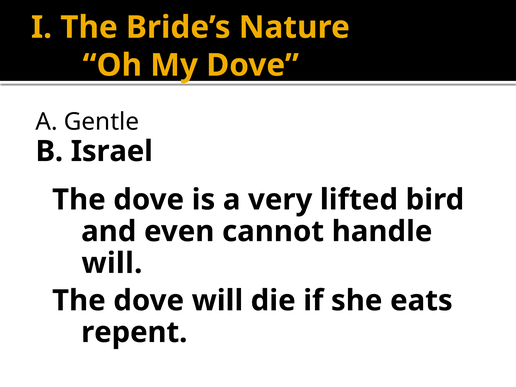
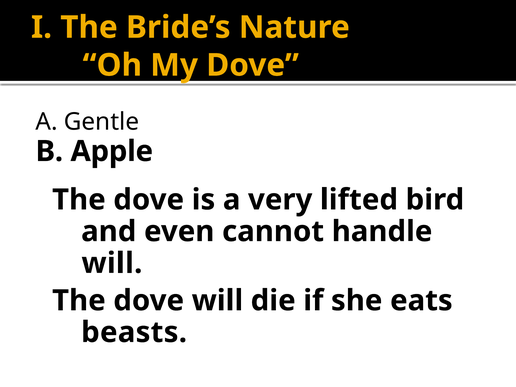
Israel: Israel -> Apple (112, 151)
repent: repent -> beasts (134, 332)
